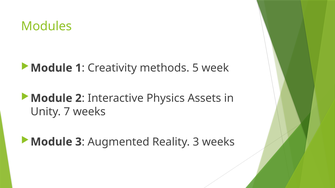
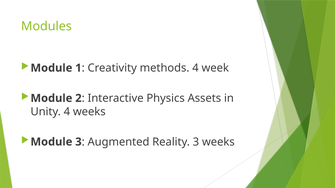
methods 5: 5 -> 4 (195, 68)
Unity 7: 7 -> 4 (67, 112)
